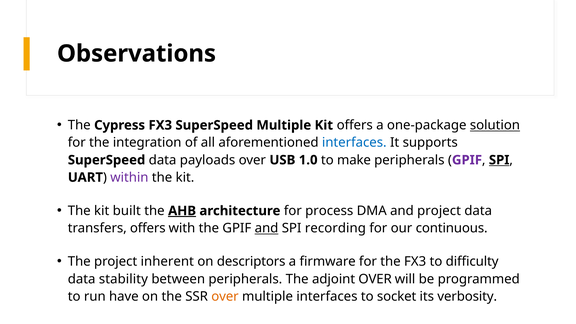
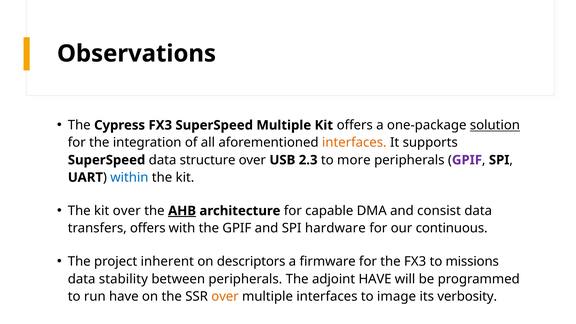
interfaces colour: blue -> orange (354, 143)
payloads: payloads -> structure (208, 160)
1.0: 1.0 -> 2.3 (308, 160)
make: make -> more (354, 160)
SPI underline: present -> none (499, 160)
within colour: purple -> blue (129, 177)
kit built: built -> over (127, 211)
process: process -> capable (329, 211)
and project: project -> consist (439, 211)
and underline: present -> none (267, 228)
recording: recording -> hardware (335, 228)
difficulty: difficulty -> missions (472, 262)
adjoint OVER: OVER -> HAVE (375, 279)
socket: socket -> image (397, 296)
